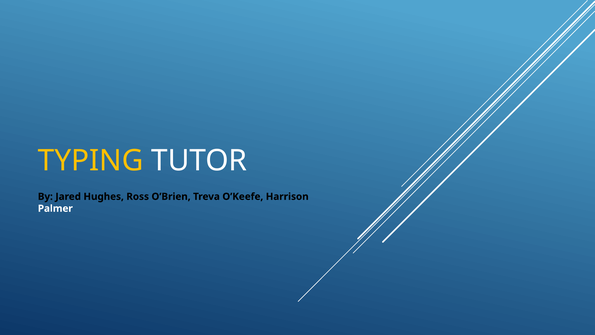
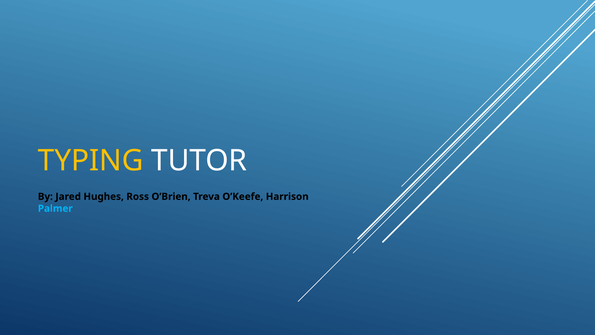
Palmer colour: white -> light blue (55, 208)
